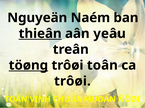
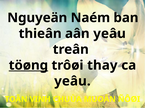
thieân underline: present -> none (40, 34)
toân: toân -> thay (102, 66)
trôøi: trôøi -> yeâu (72, 82)
